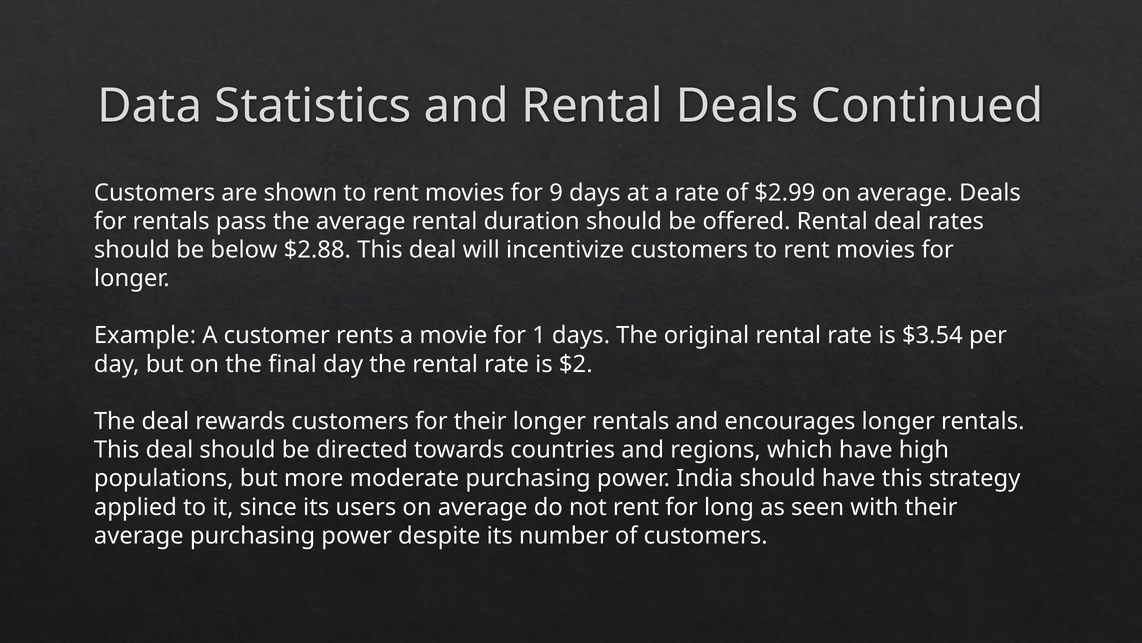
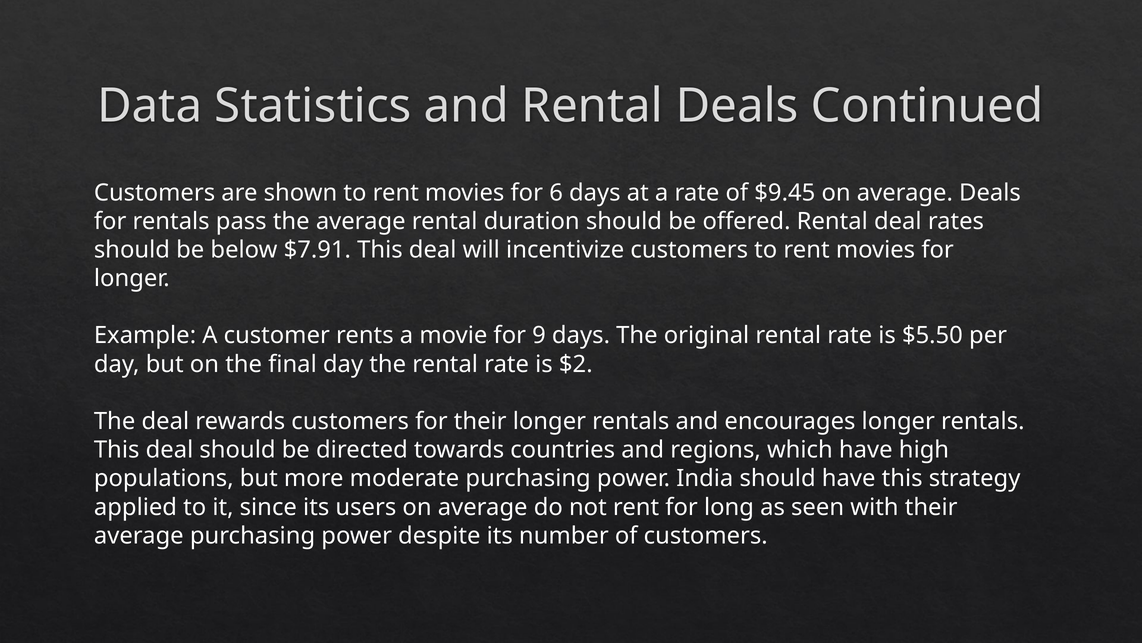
9: 9 -> 6 (556, 192)
$2.99: $2.99 -> $9.45 (785, 192)
$2.88: $2.88 -> $7.91 (317, 250)
1: 1 -> 9 (539, 335)
$3.54: $3.54 -> $5.50 (932, 335)
